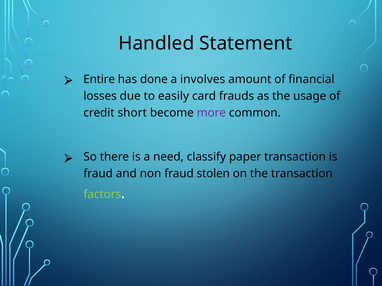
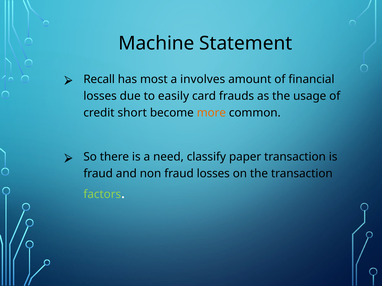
Handled: Handled -> Machine (156, 43)
Entire: Entire -> Recall (99, 79)
done: done -> most (154, 79)
more colour: purple -> orange (211, 113)
fraud stolen: stolen -> losses (213, 174)
